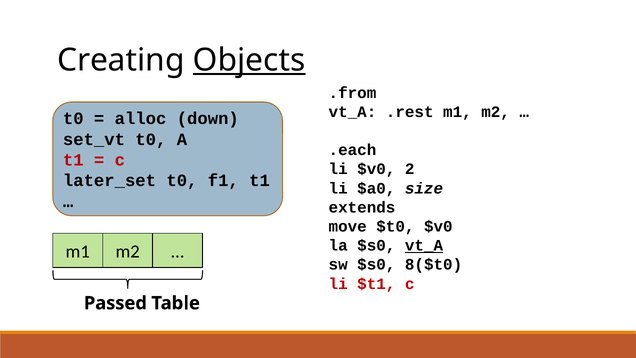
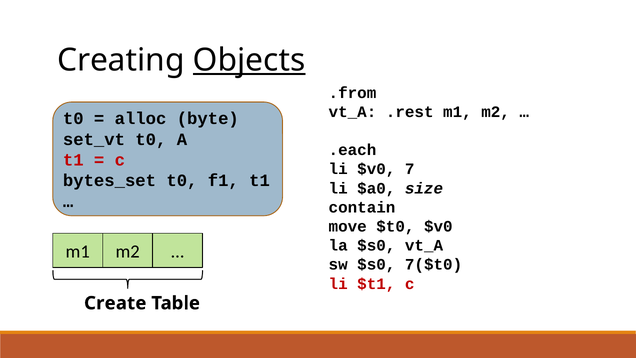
down: down -> byte (208, 119)
2: 2 -> 7 (410, 169)
later_set: later_set -> bytes_set (109, 181)
extends: extends -> contain (362, 207)
vt_A underline: present -> none (424, 245)
8($t0: 8($t0 -> 7($t0 (434, 265)
Passed: Passed -> Create (115, 303)
